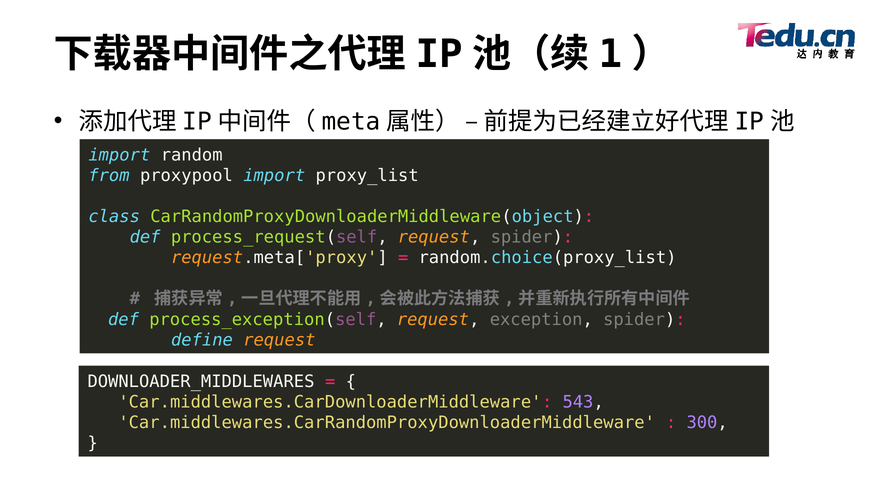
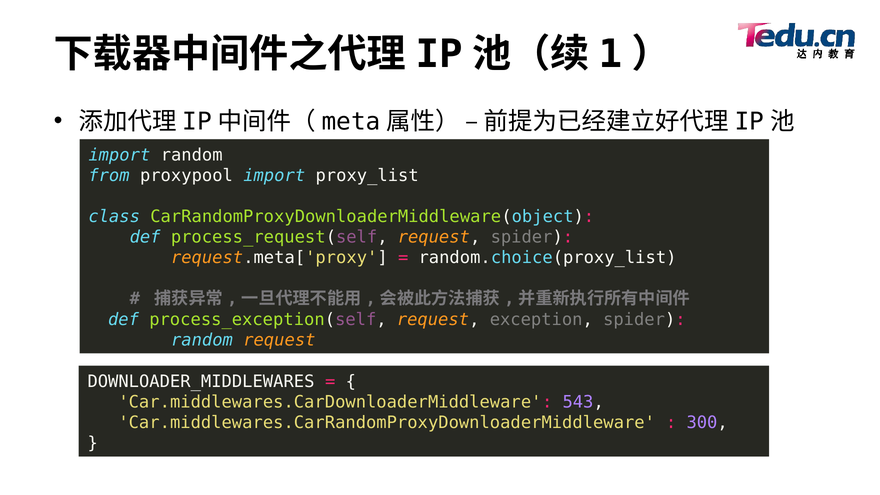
define: define -> random (202, 340)
